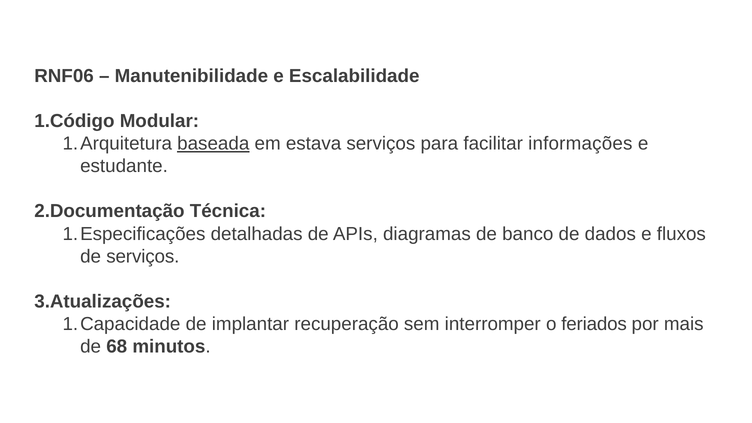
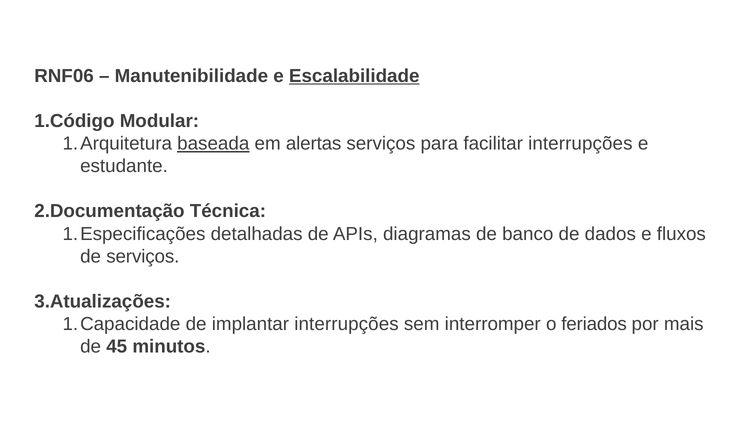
Escalabilidade underline: none -> present (354, 76)
estava: estava -> alertas (314, 144)
facilitar informações: informações -> interrupções (580, 144)
implantar recuperação: recuperação -> interrupções (347, 324)
68: 68 -> 45 (117, 347)
